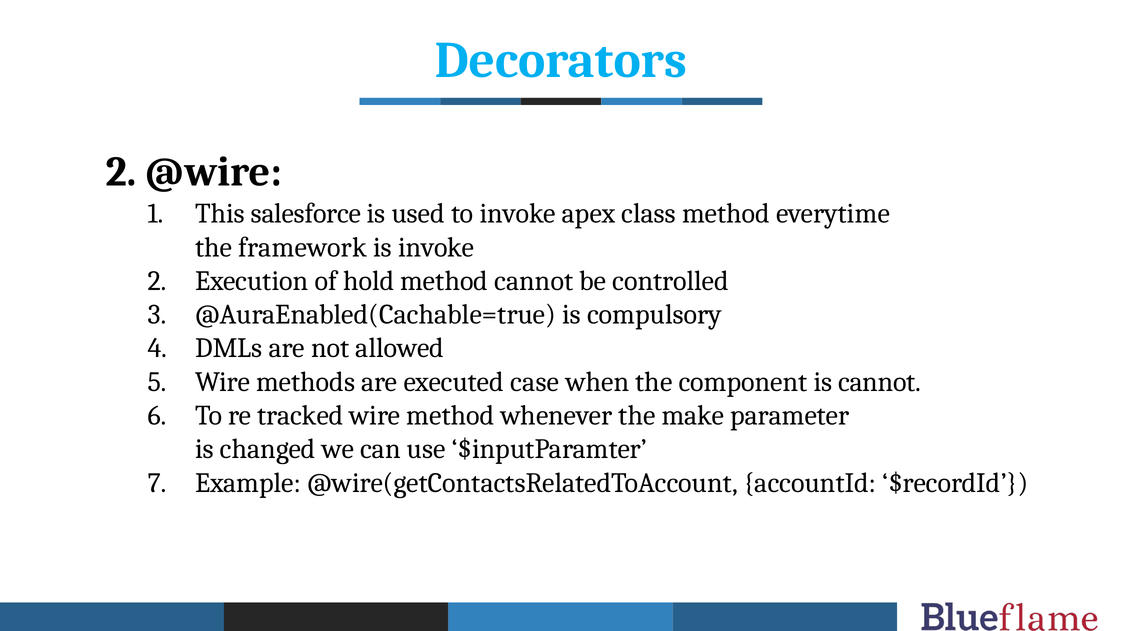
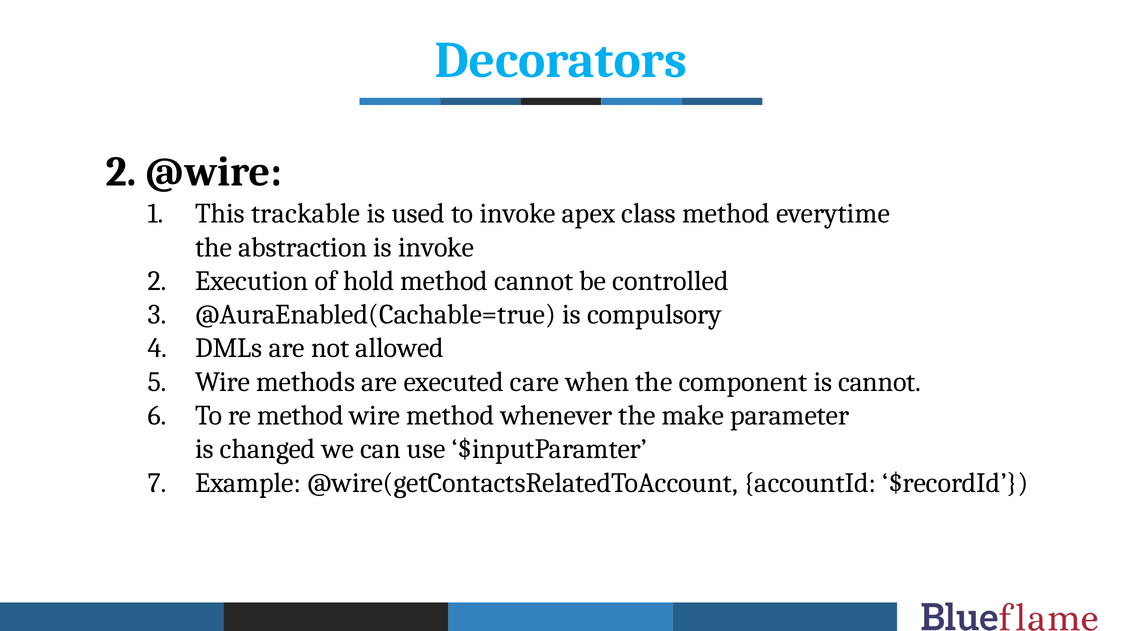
salesforce: salesforce -> trackable (306, 214)
framework: framework -> abstraction (303, 247)
case: case -> care (535, 382)
re tracked: tracked -> method (300, 416)
